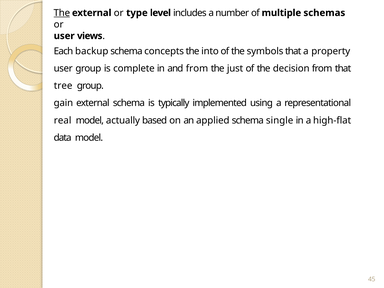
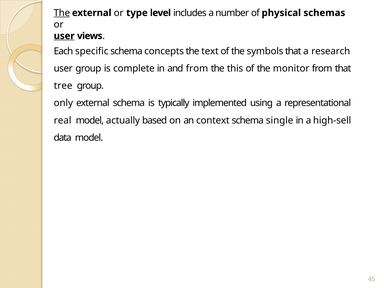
multiple: multiple -> physical (281, 13)
user underline: none -> present (64, 36)
backup: backup -> specific (92, 51)
into: into -> text (210, 51)
property: property -> research (331, 51)
just: just -> this (235, 69)
decision: decision -> monitor (291, 69)
gain: gain -> only (63, 103)
applied: applied -> context (213, 120)
high-flat: high-flat -> high-sell (332, 120)
